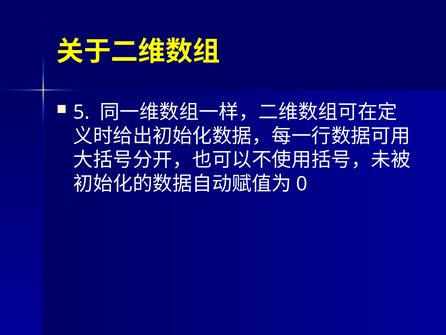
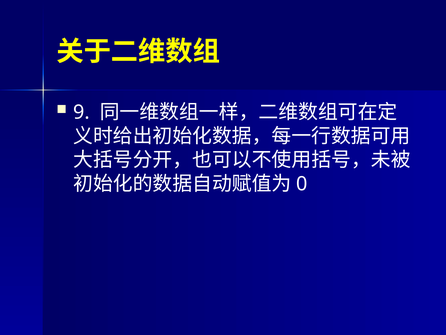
5: 5 -> 9 (82, 112)
